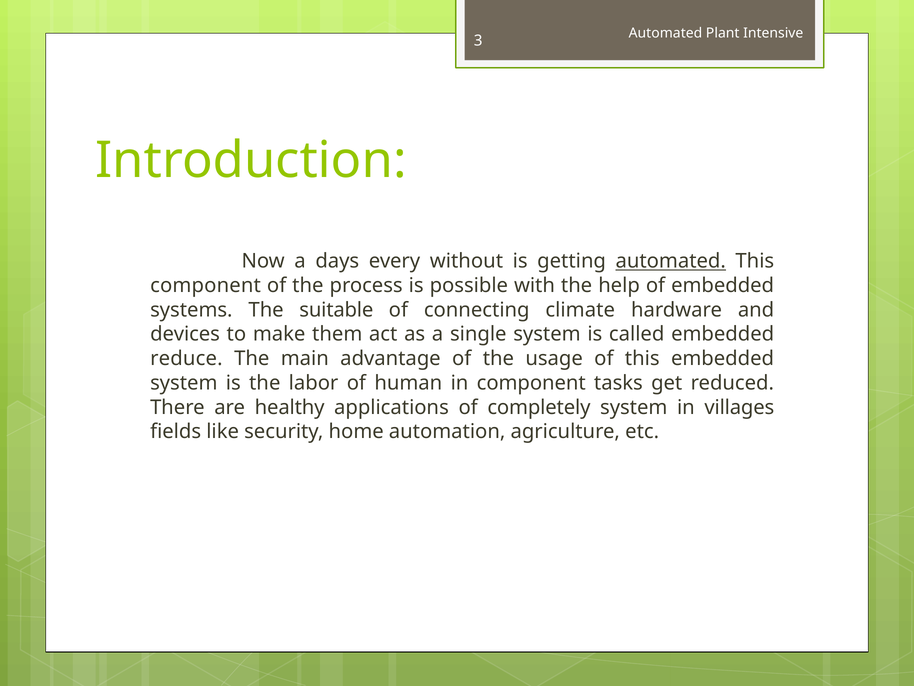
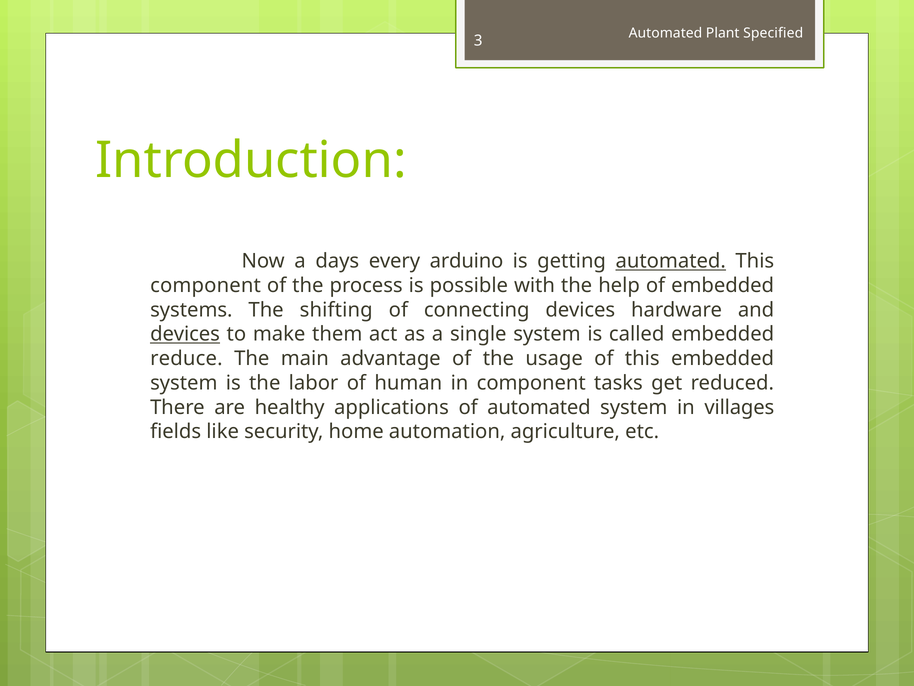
Intensive: Intensive -> Specified (773, 33)
without: without -> arduino (467, 261)
suitable: suitable -> shifting (336, 310)
connecting climate: climate -> devices (580, 310)
devices underline: none -> present (185, 334)
of completely: completely -> automated (539, 407)
